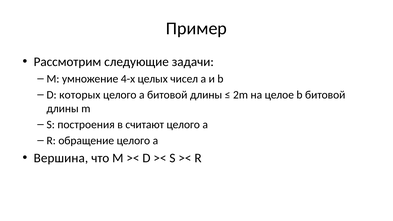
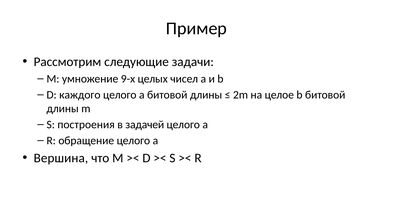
4-х: 4-х -> 9-х (128, 79)
которых: которых -> каждого (80, 95)
считают: считают -> задачей (145, 125)
